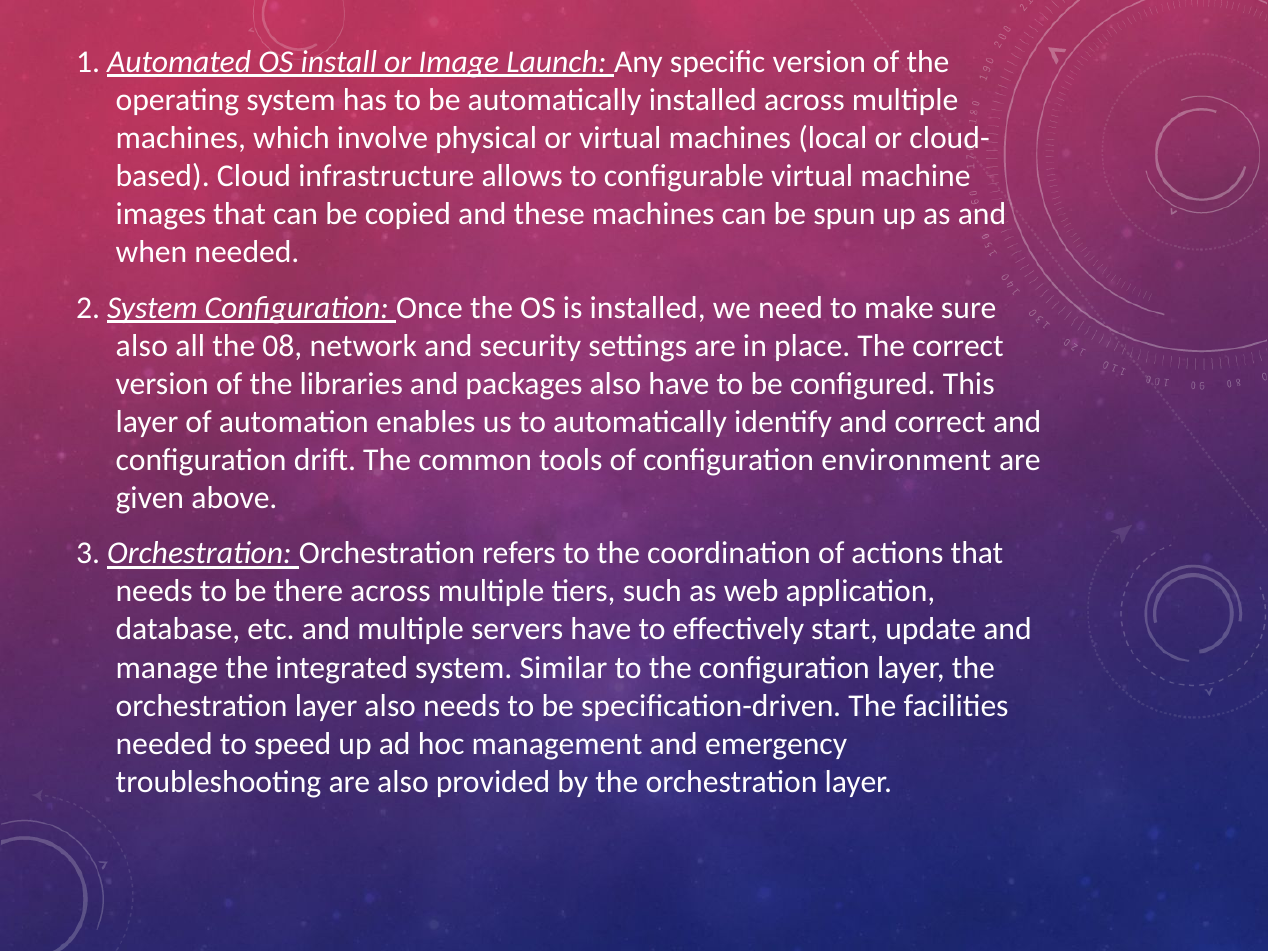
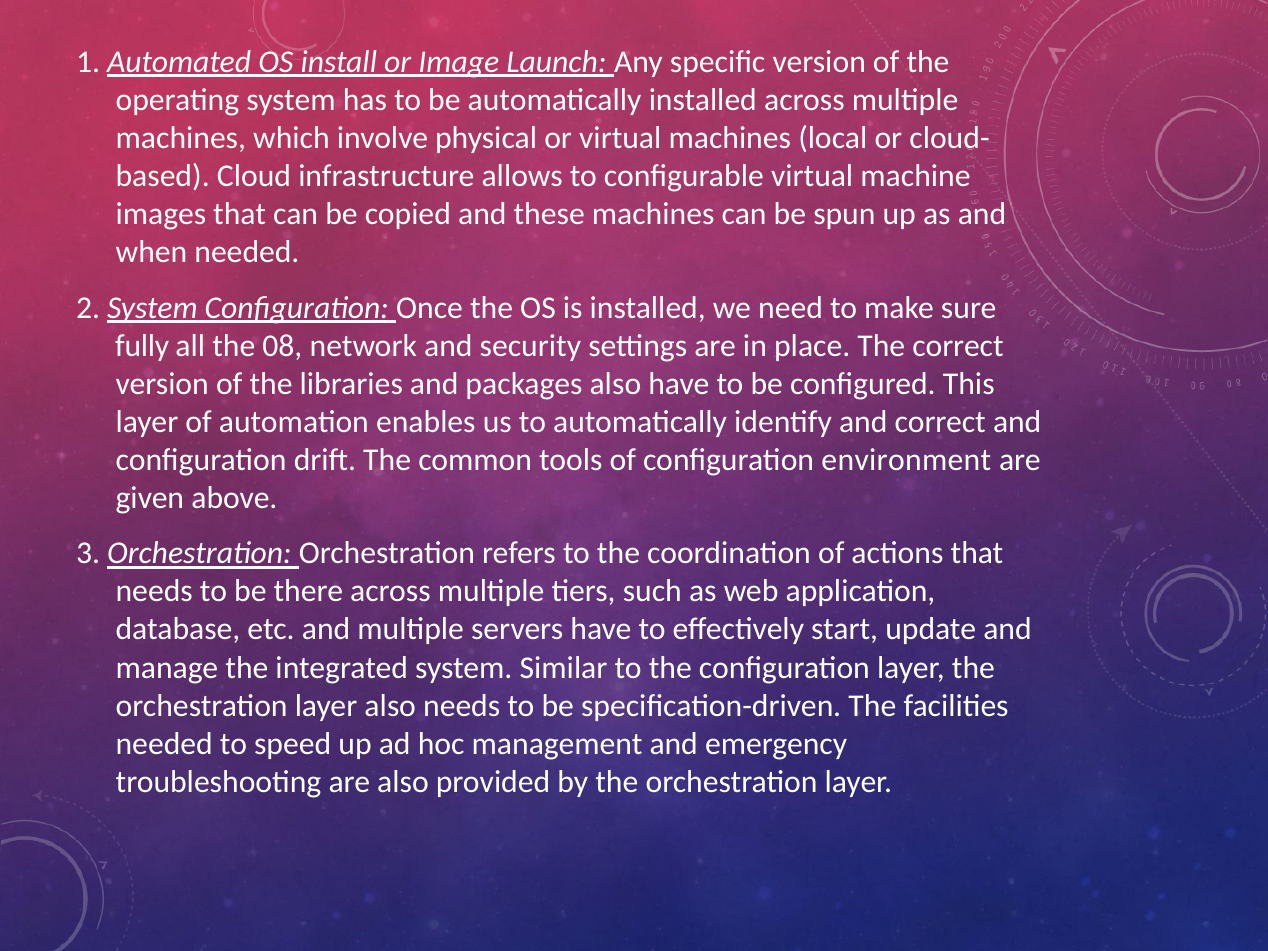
also: also -> fully (142, 346)
